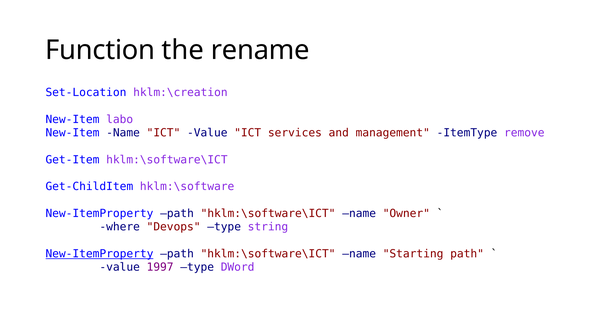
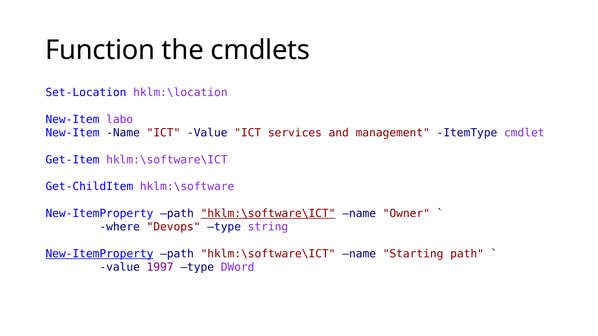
rename: rename -> cmdlets (260, 50)
hklm:\creation: hklm:\creation -> hklm:\location (180, 93)
remove: remove -> cmdlet (524, 133)
hklm:\software\ICT underline: none -> present (268, 214)
